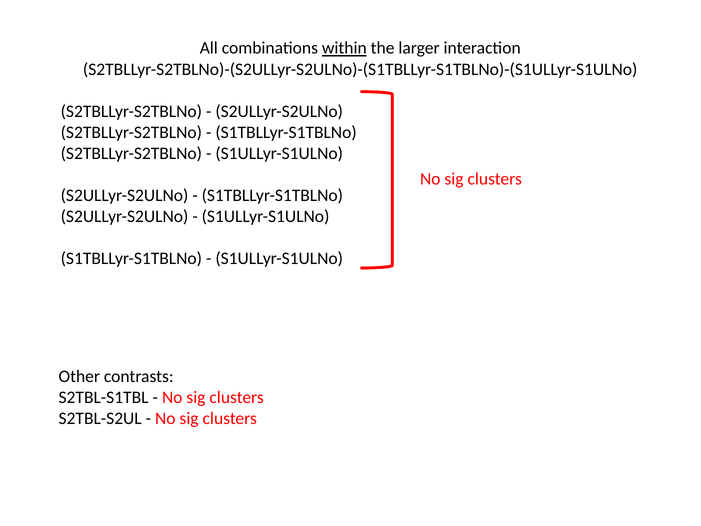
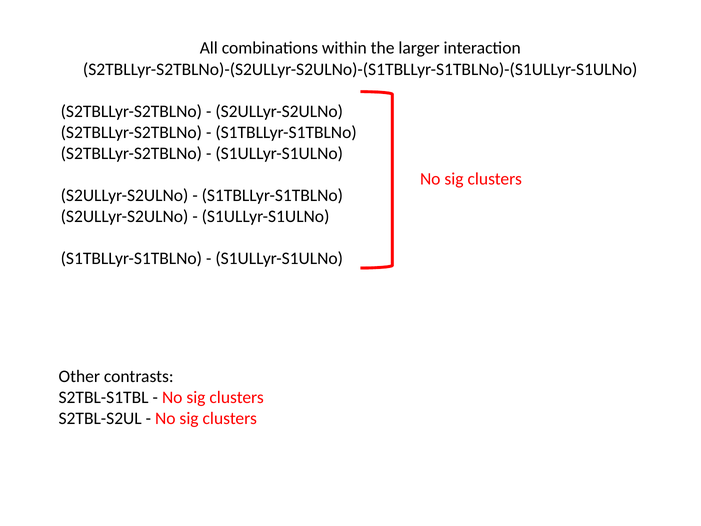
within underline: present -> none (344, 48)
